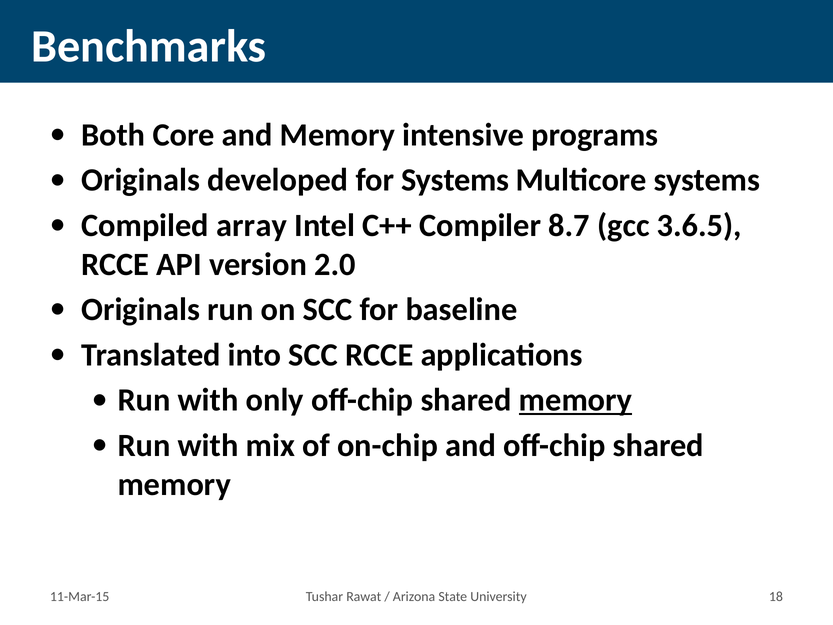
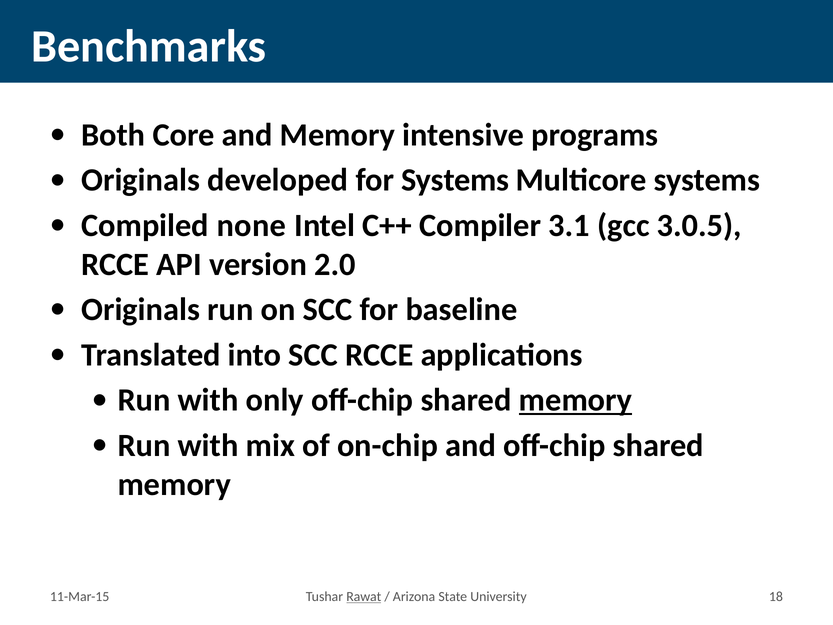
array: array -> none (251, 225)
8.7: 8.7 -> 3.1 (569, 225)
3.6.5: 3.6.5 -> 3.0.5 (699, 225)
Rawat underline: none -> present (364, 596)
